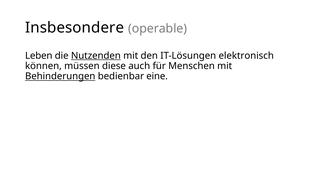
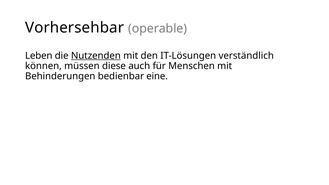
Insbesondere: Insbesondere -> Vorhersehbar (75, 28)
elektronisch: elektronisch -> verständlich (246, 56)
Behinderungen underline: present -> none (60, 76)
